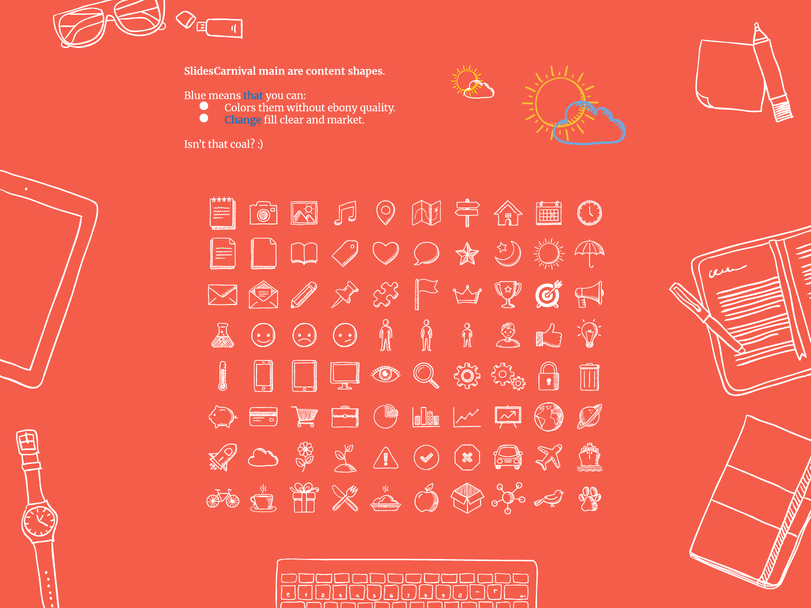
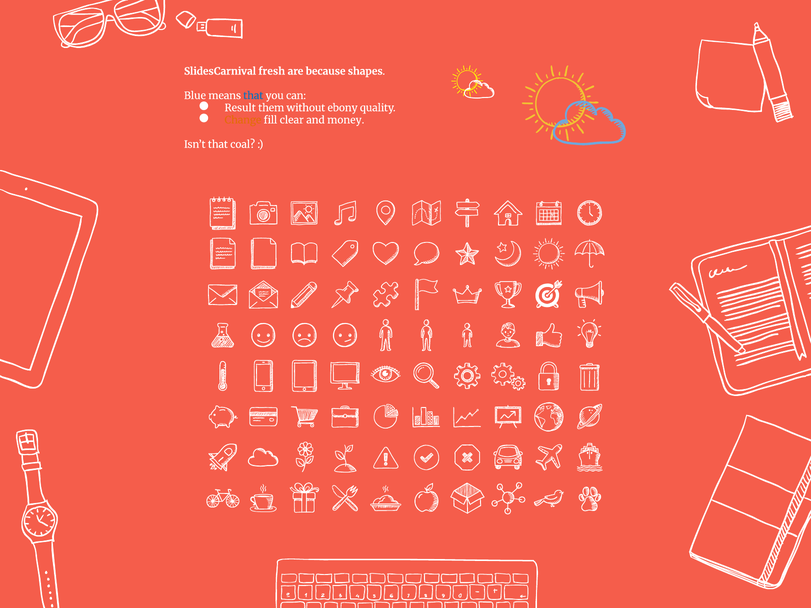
main: main -> fresh (272, 71)
content: content -> because (326, 71)
Colors: Colors -> Result (240, 108)
Change colour: blue -> orange (243, 120)
market: market -> money (346, 120)
